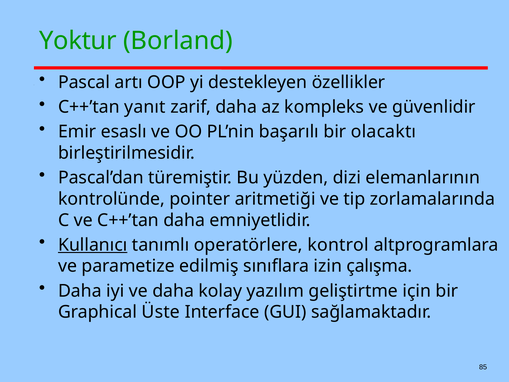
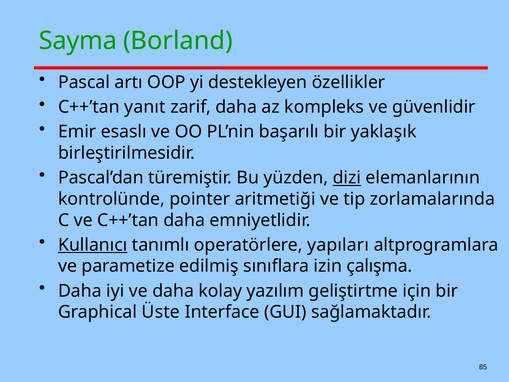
Yoktur: Yoktur -> Sayma (78, 41)
olacaktı: olacaktı -> yaklaşık (384, 132)
dizi underline: none -> present (347, 178)
kontrol: kontrol -> yapıları (338, 245)
